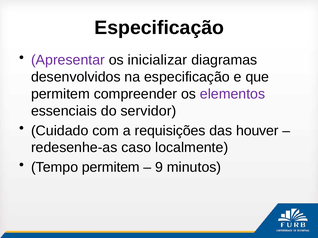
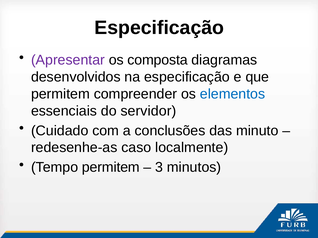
inicializar: inicializar -> composta (158, 60)
elementos colour: purple -> blue (233, 94)
requisições: requisições -> conclusões (170, 131)
houver: houver -> minuto (257, 131)
9: 9 -> 3 (159, 168)
